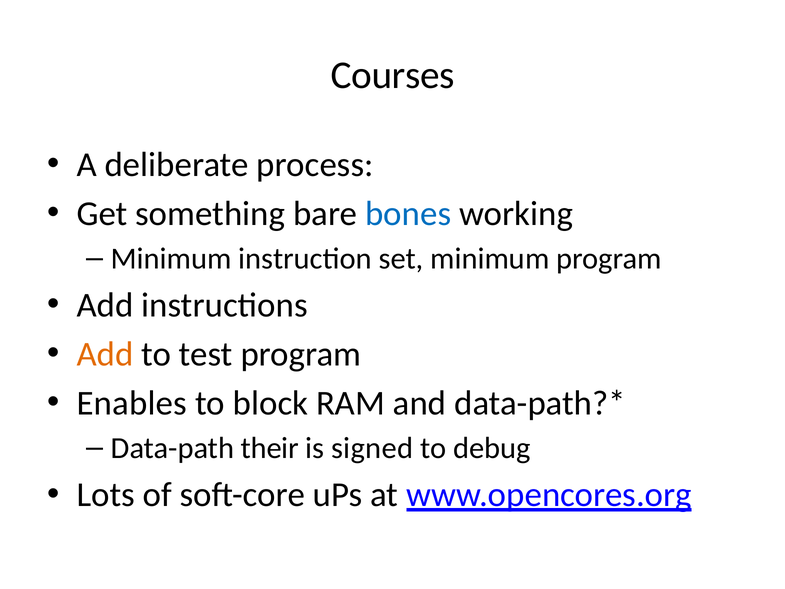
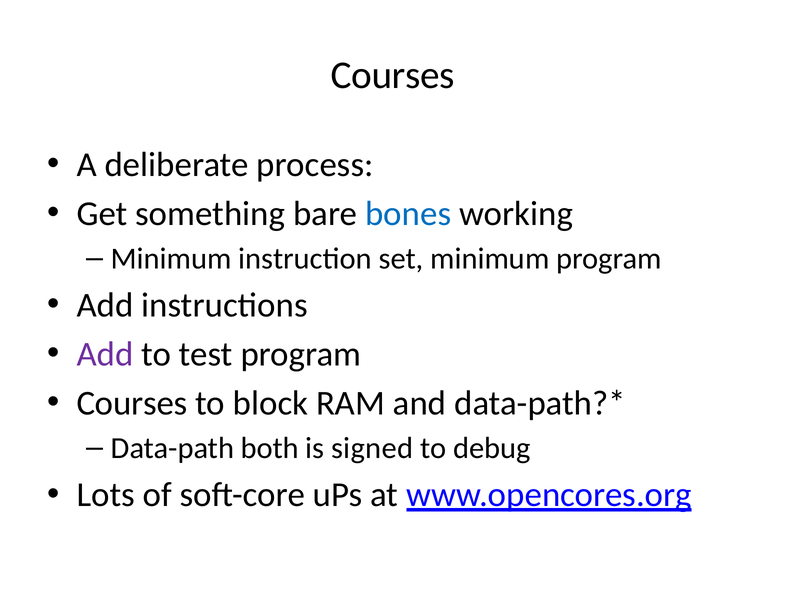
Add colour: orange -> purple (105, 354)
Enables: Enables -> Courses (132, 403)
their: their -> both (270, 448)
